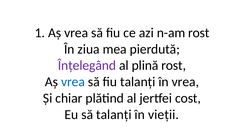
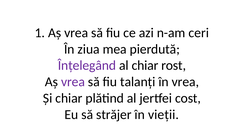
n-am rost: rost -> ceri (199, 33)
al plină: plină -> chiar (145, 65)
vrea colour: blue -> purple (73, 81)
să talanți: talanți -> străjer (114, 114)
